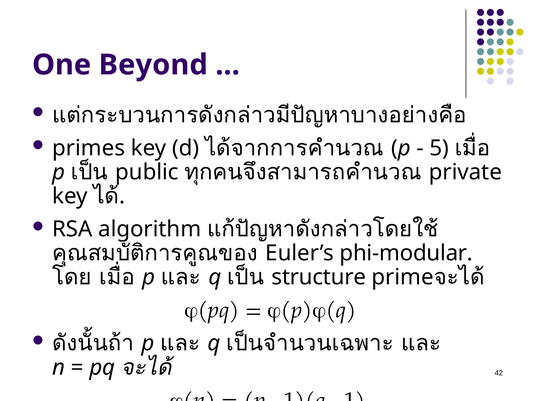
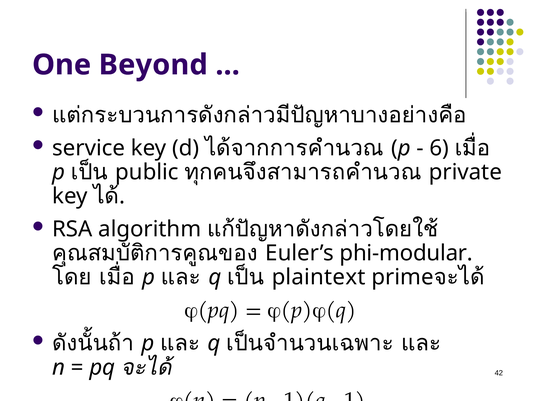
primes: primes -> service (89, 148)
5: 5 -> 6 (439, 148)
structure: structure -> plaintext (319, 277)
